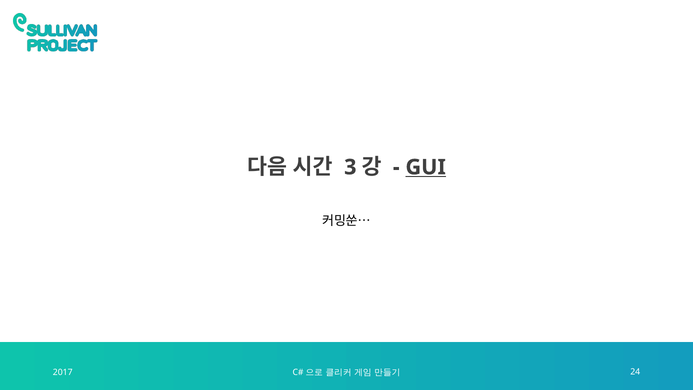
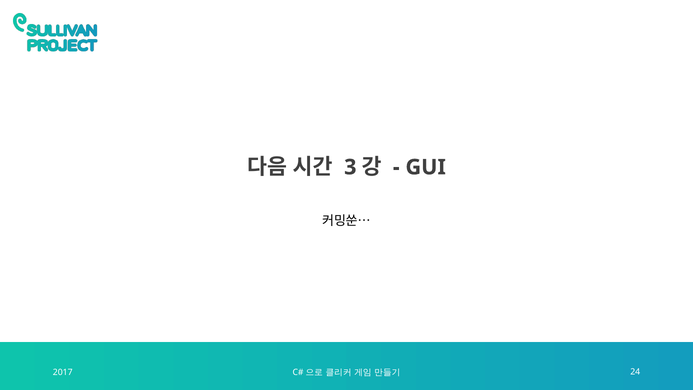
GUI underline: present -> none (426, 167)
